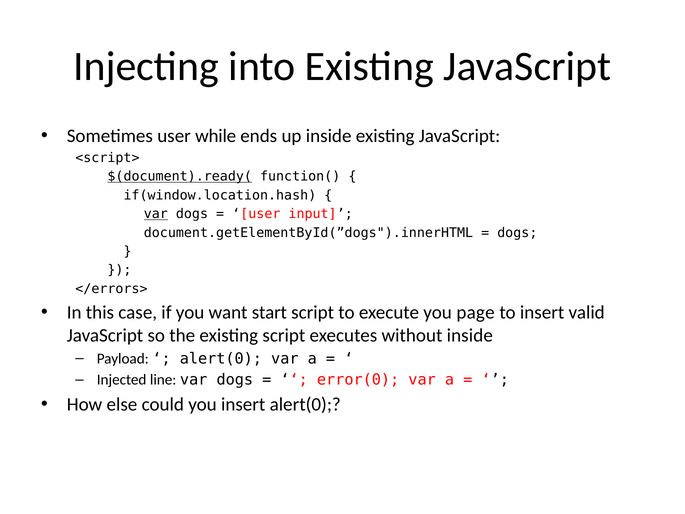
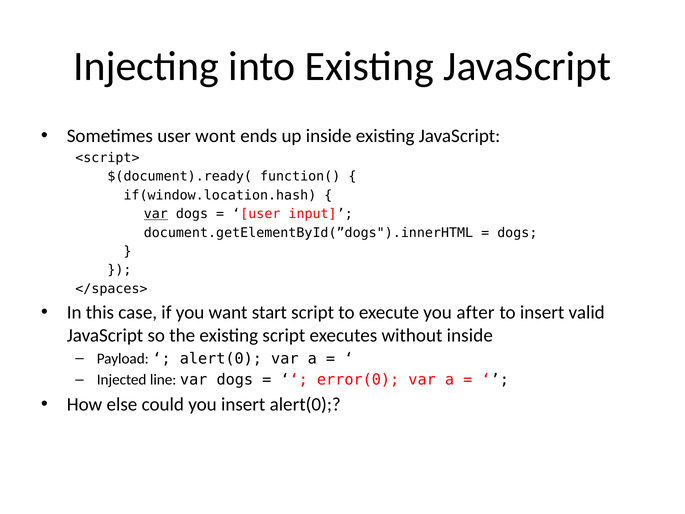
while: while -> wont (215, 136)
$(document).ready( underline: present -> none (180, 176)
</errors>: </errors> -> </spaces> (111, 289)
page: page -> after (476, 312)
